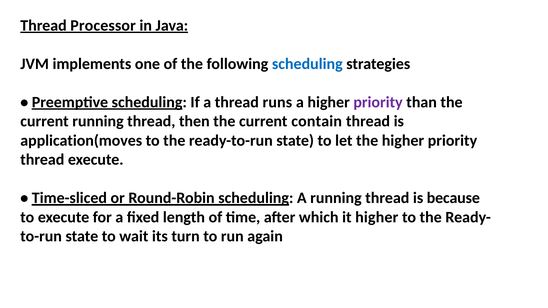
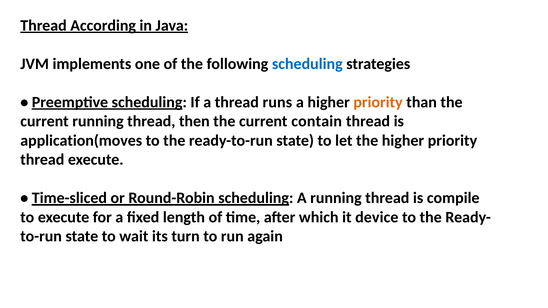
Processor: Processor -> According (103, 25)
priority colour: purple -> orange (378, 102)
because: because -> compile (453, 198)
it higher: higher -> device (377, 217)
